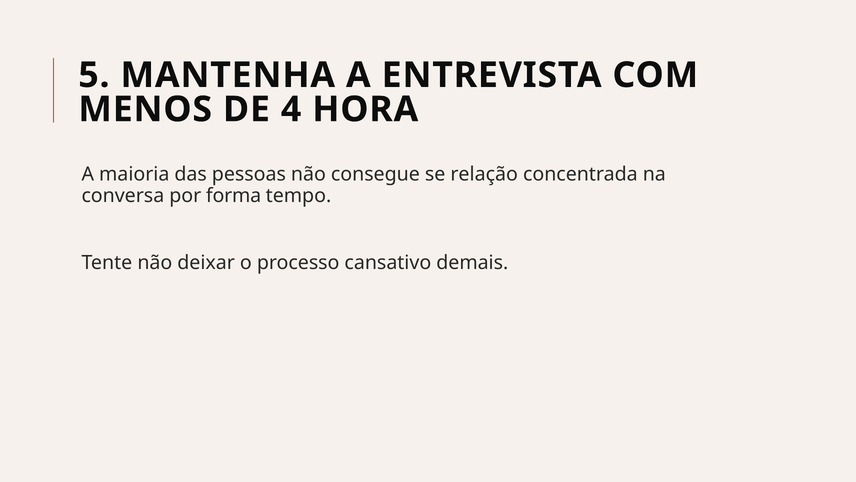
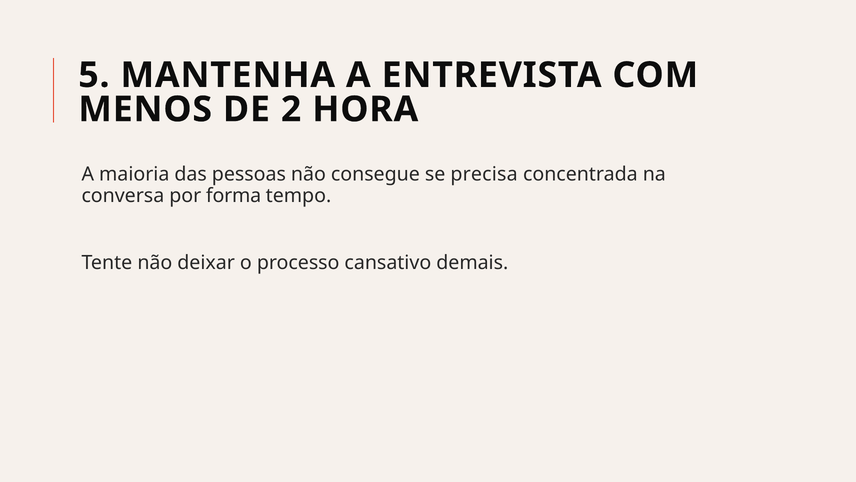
4: 4 -> 2 (291, 109)
relação: relação -> precisa (484, 174)
